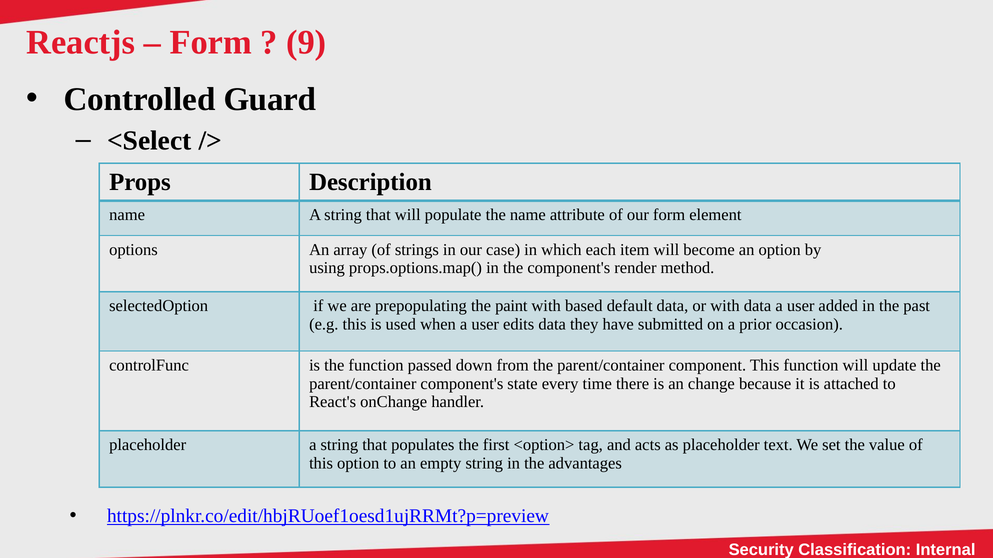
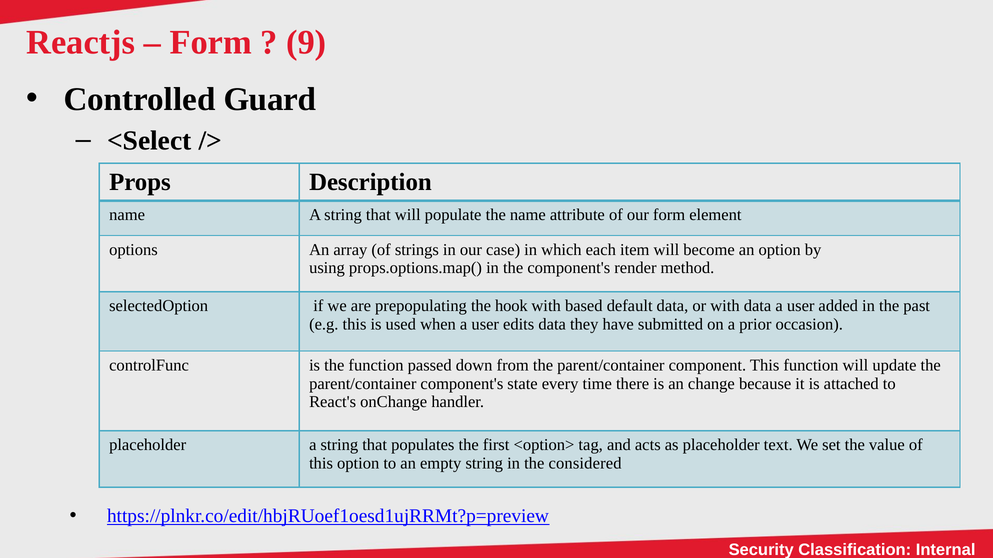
paint: paint -> hook (511, 306)
advantages: advantages -> considered (585, 464)
